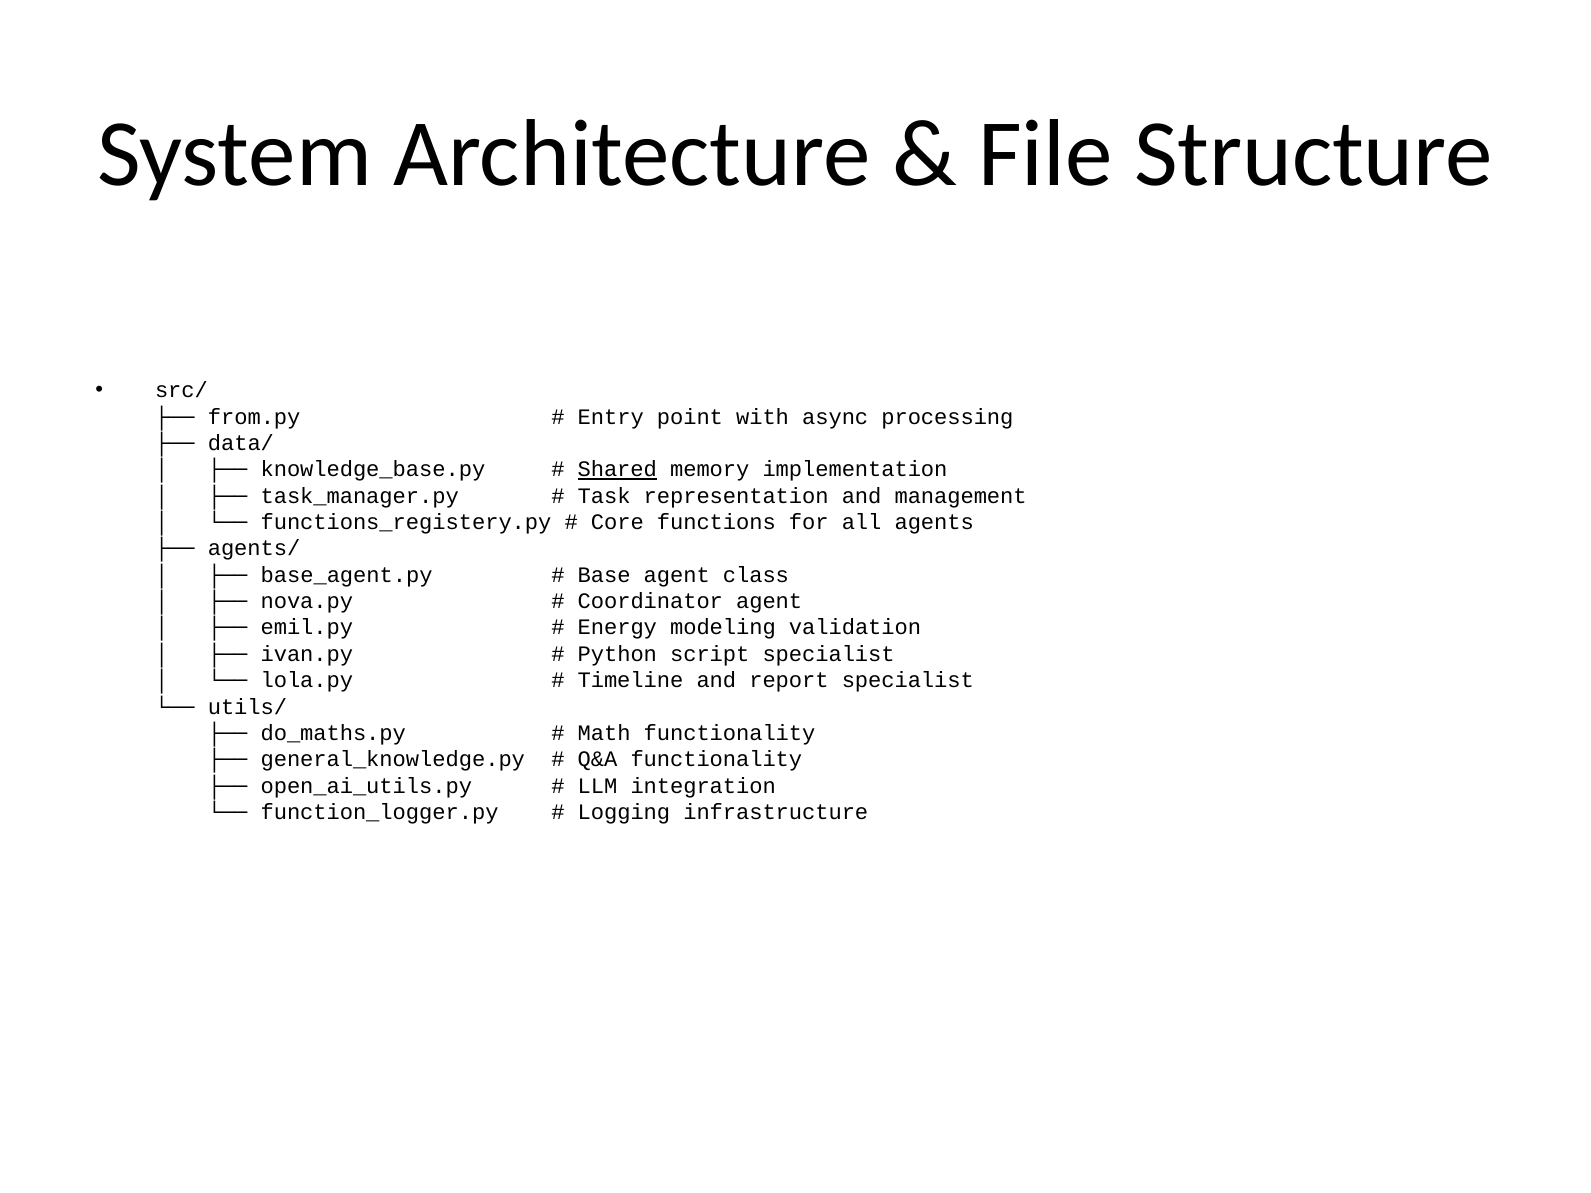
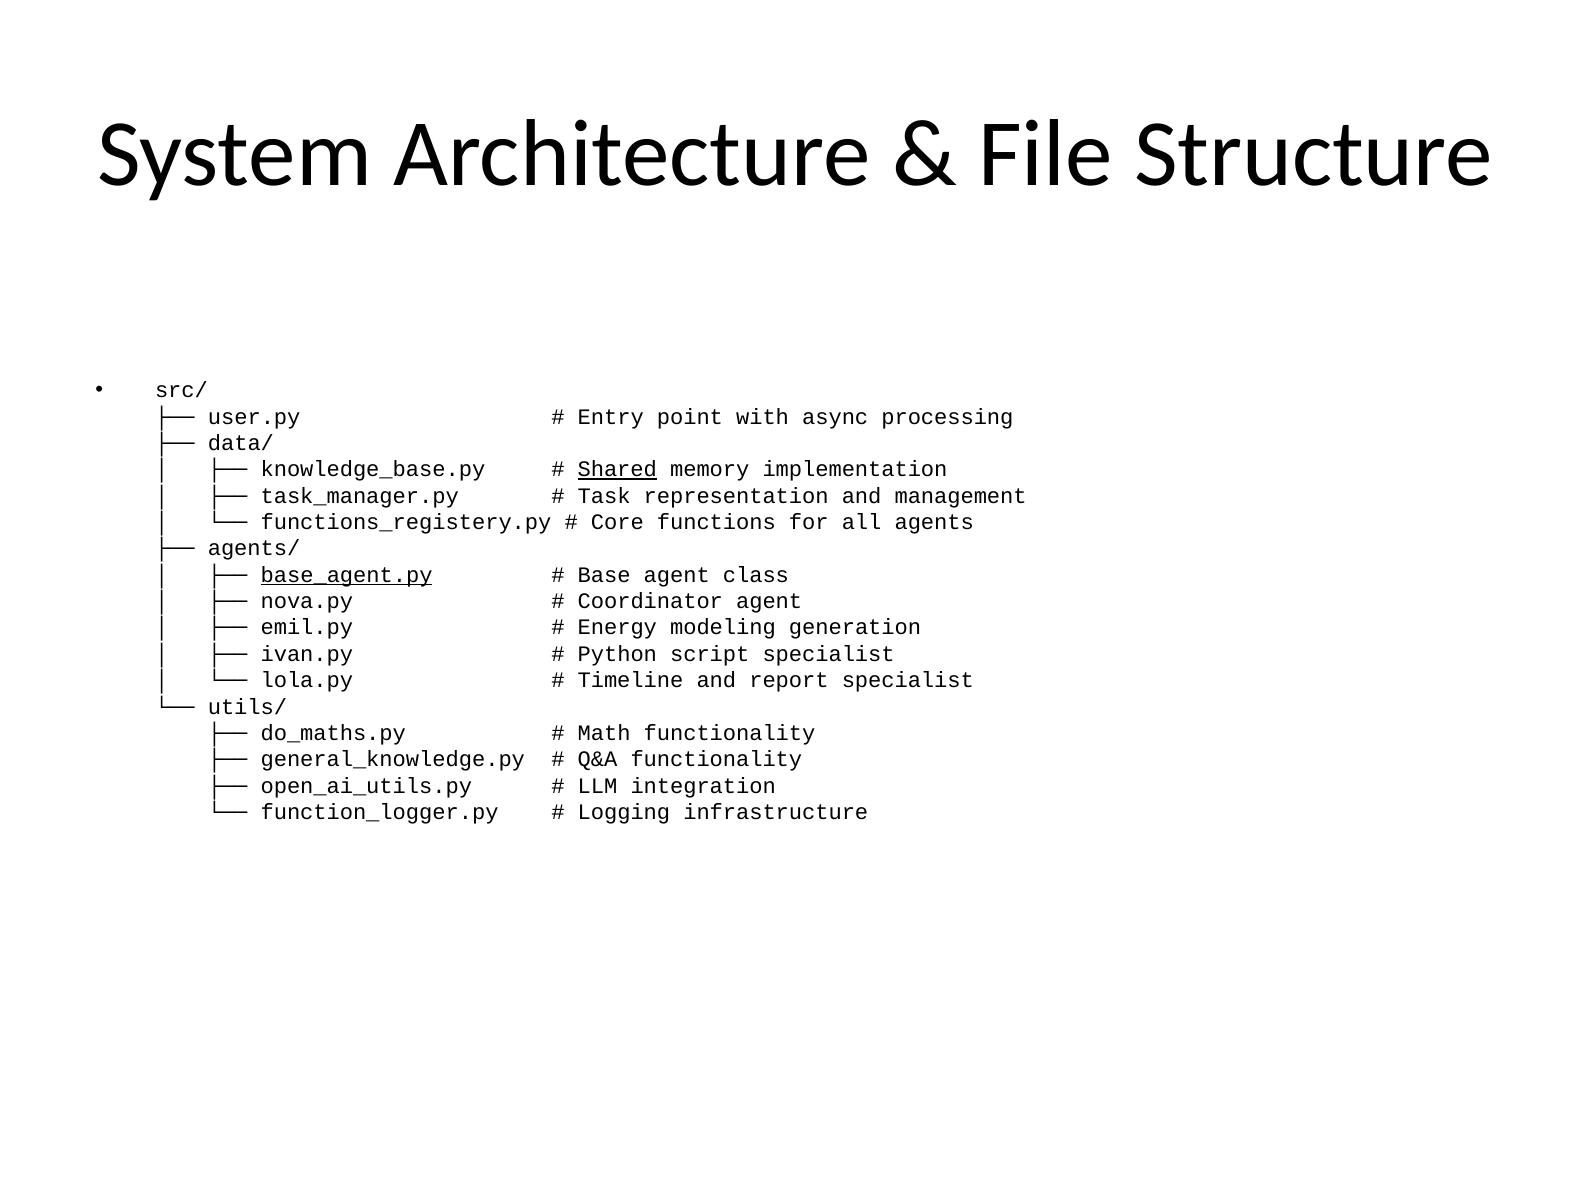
from.py: from.py -> user.py (254, 417)
base_agent.py underline: none -> present (347, 575)
validation: validation -> generation (855, 628)
